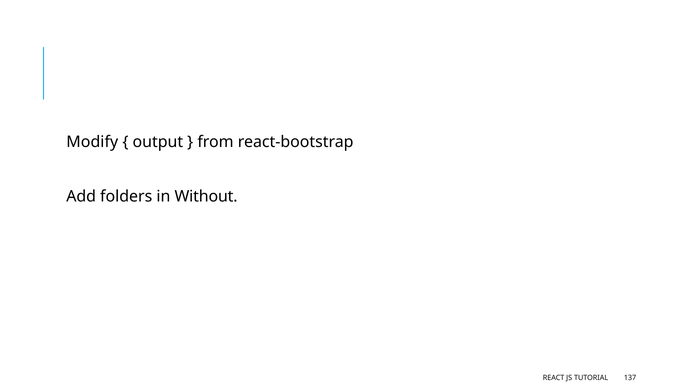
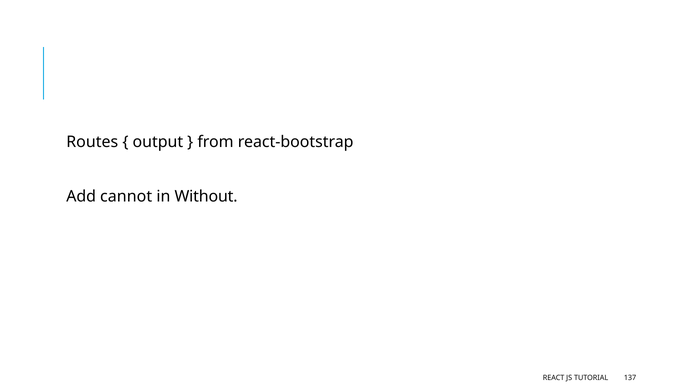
Modify: Modify -> Routes (92, 142)
folders: folders -> cannot (126, 196)
